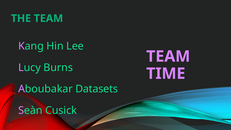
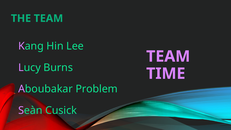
Datasets: Datasets -> Problem (97, 89)
